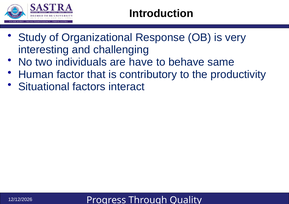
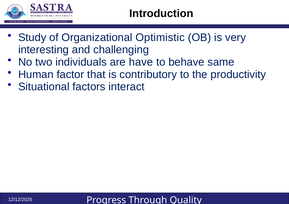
Response: Response -> Optimistic (160, 37)
